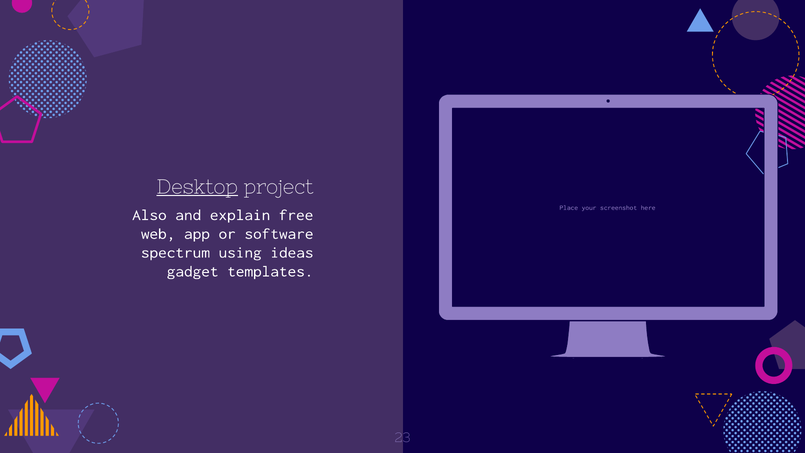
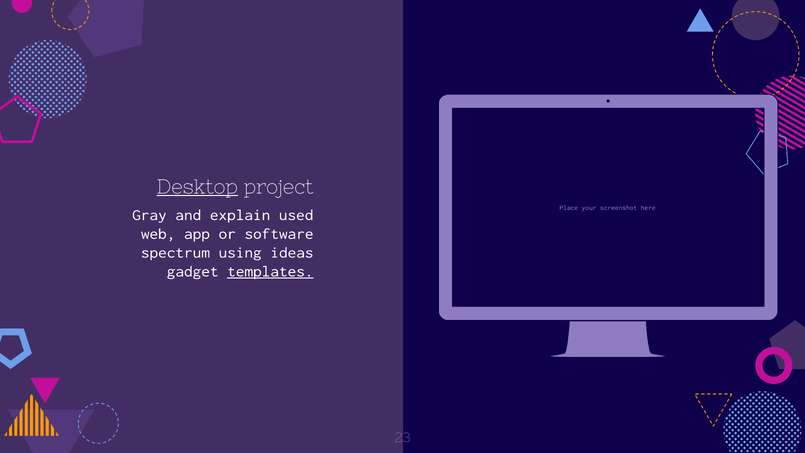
Also: Also -> Gray (149, 215)
free: free -> used (296, 215)
templates underline: none -> present (270, 271)
